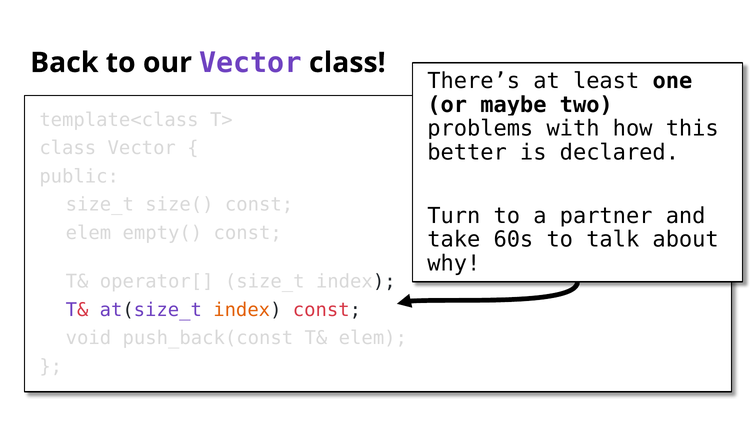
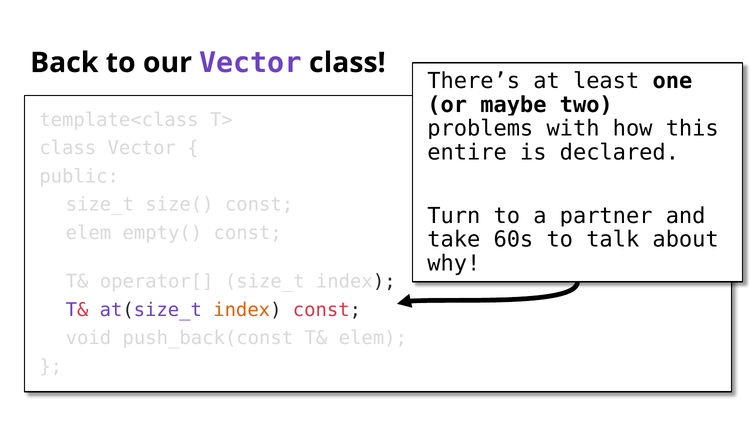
better: better -> entire (467, 152)
